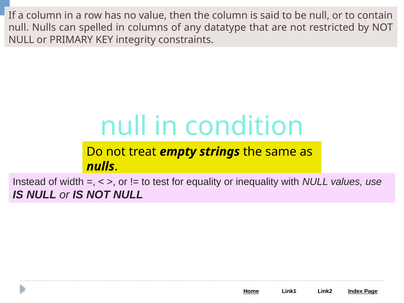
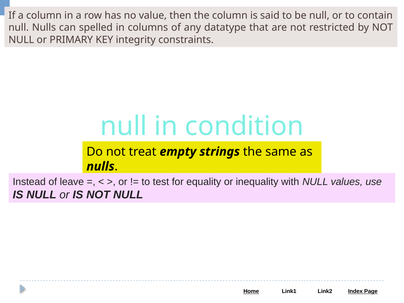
width: width -> leave (72, 182)
